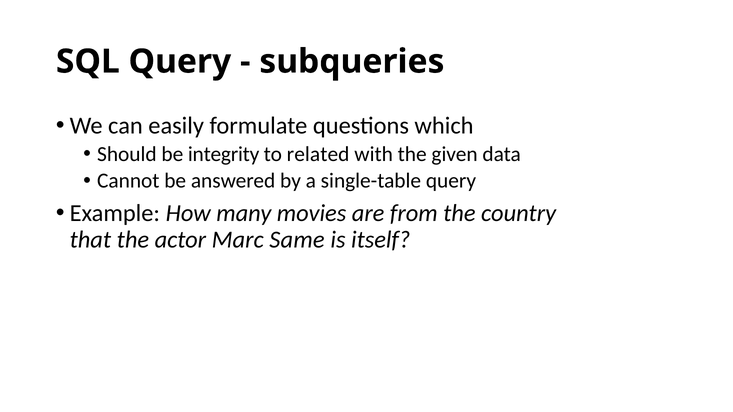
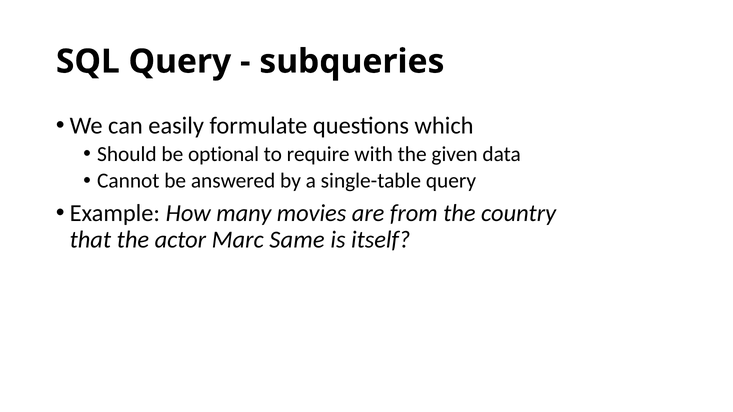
integrity: integrity -> optional (224, 154)
related: related -> require (318, 154)
